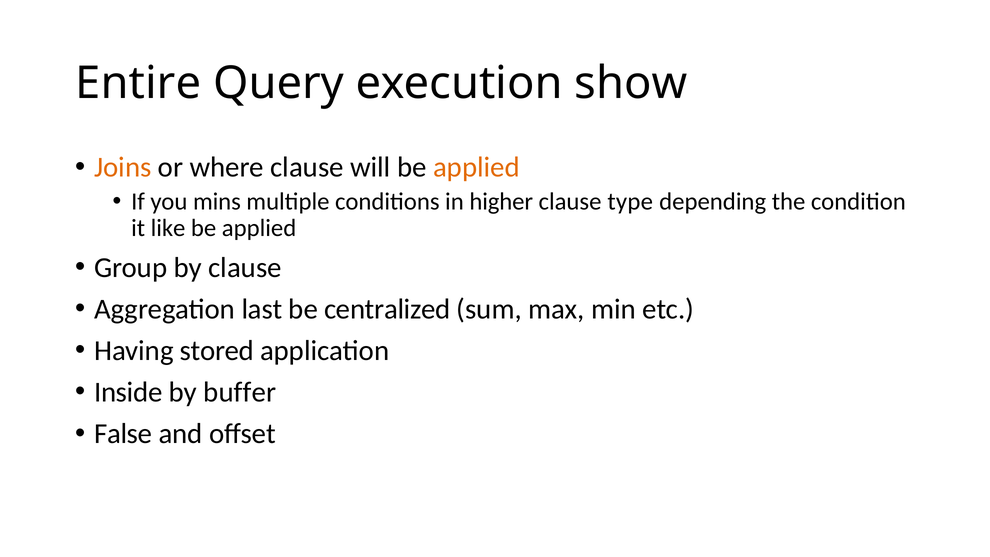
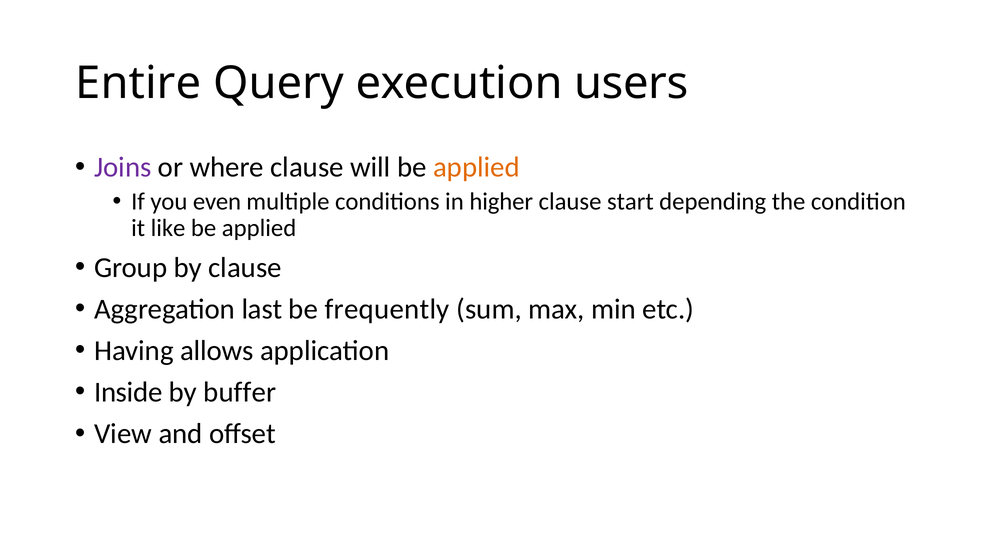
show: show -> users (631, 83)
Joins colour: orange -> purple (123, 167)
mins: mins -> even (217, 202)
type: type -> start (630, 202)
centralized: centralized -> frequently (387, 309)
stored: stored -> allows (217, 350)
False: False -> View (123, 434)
